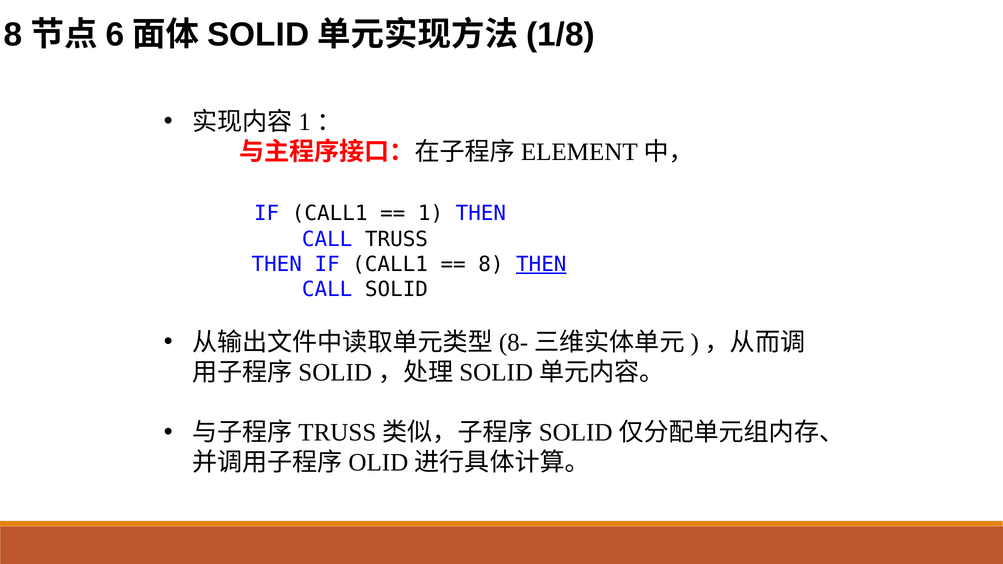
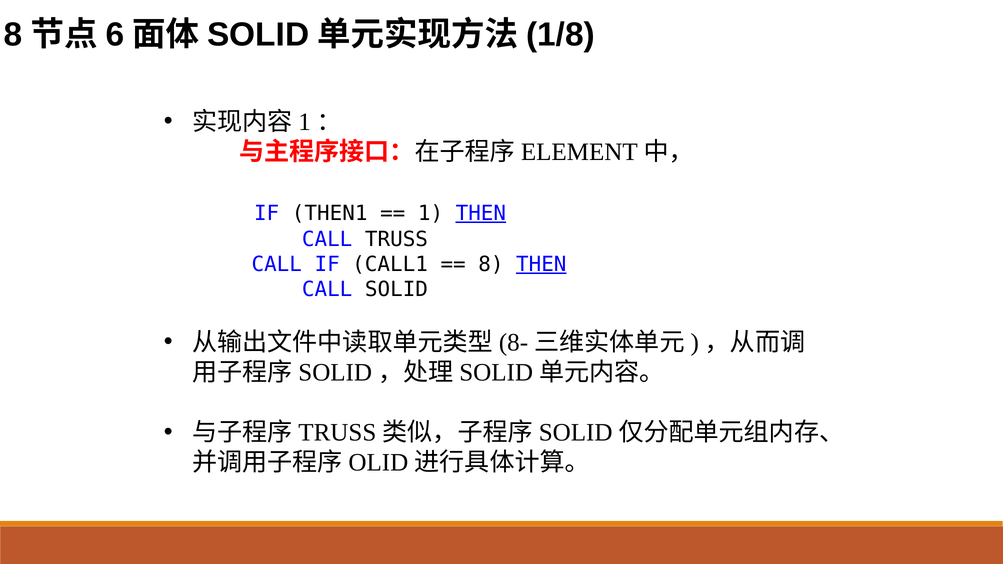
CALL1: CALL1 -> THEN1 (330, 213)
THEN underline: none -> present (481, 213)
THEN: THEN -> CALL (277, 264)
